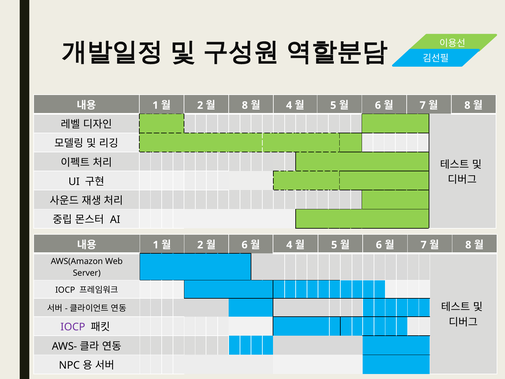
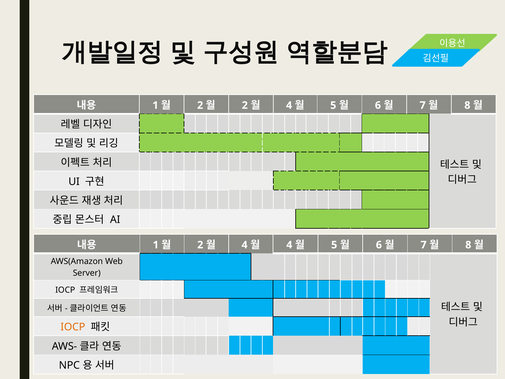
8: 8 -> 2 (245, 105)
6: 6 -> 4 (245, 245)
IOCP colour: purple -> orange (73, 327)
